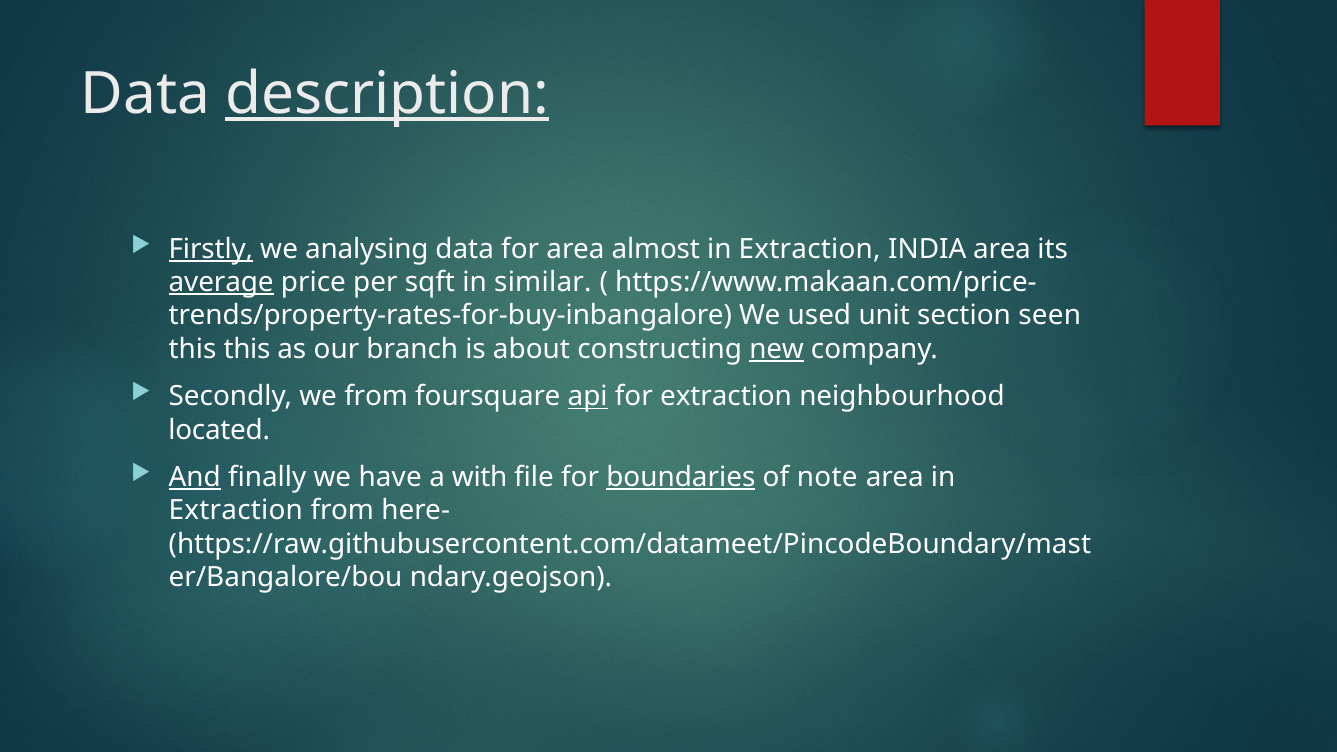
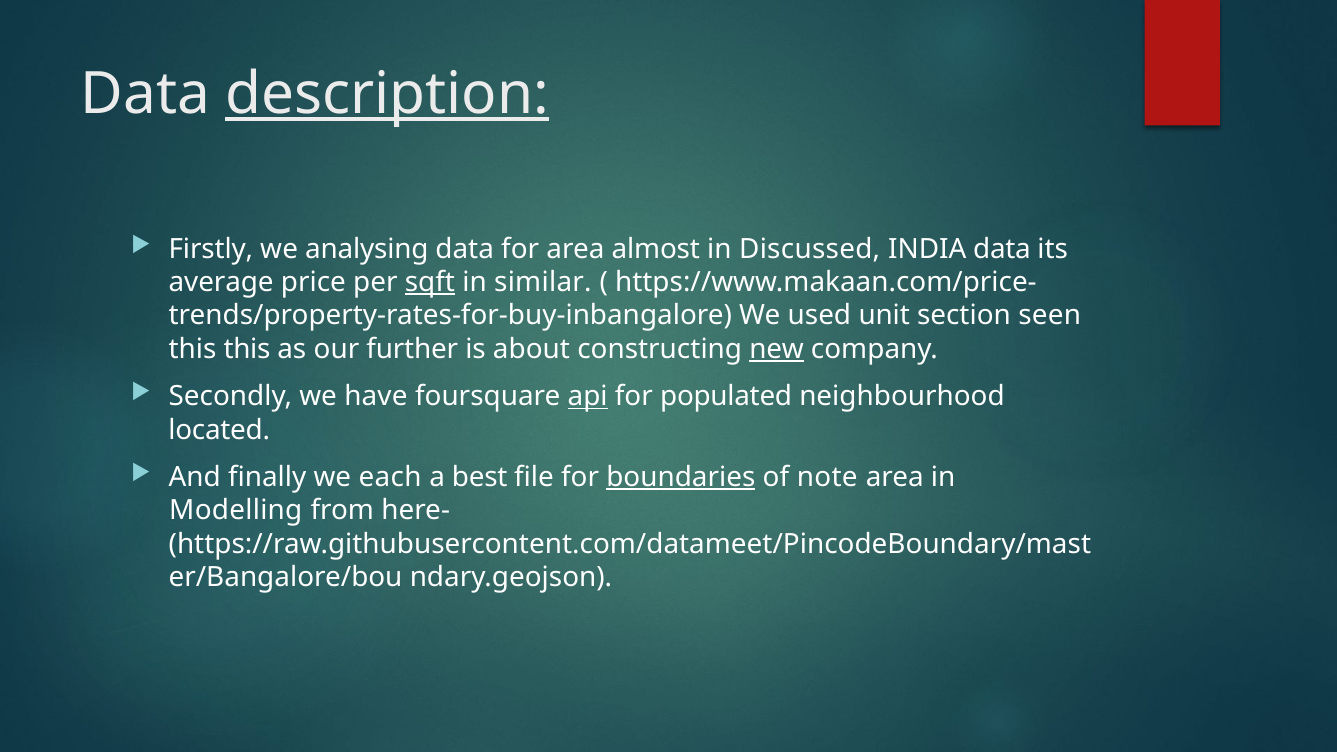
Firstly underline: present -> none (211, 249)
Extraction: Extraction -> Discussed (810, 249)
INDIA area: area -> data (1002, 249)
average underline: present -> none (221, 282)
sqft underline: none -> present (430, 282)
branch: branch -> further (412, 349)
we from: from -> have (376, 397)
for extraction: extraction -> populated (726, 397)
And underline: present -> none (195, 477)
have: have -> each (390, 477)
with: with -> best (480, 477)
Extraction: Extraction -> Modelling (236, 511)
